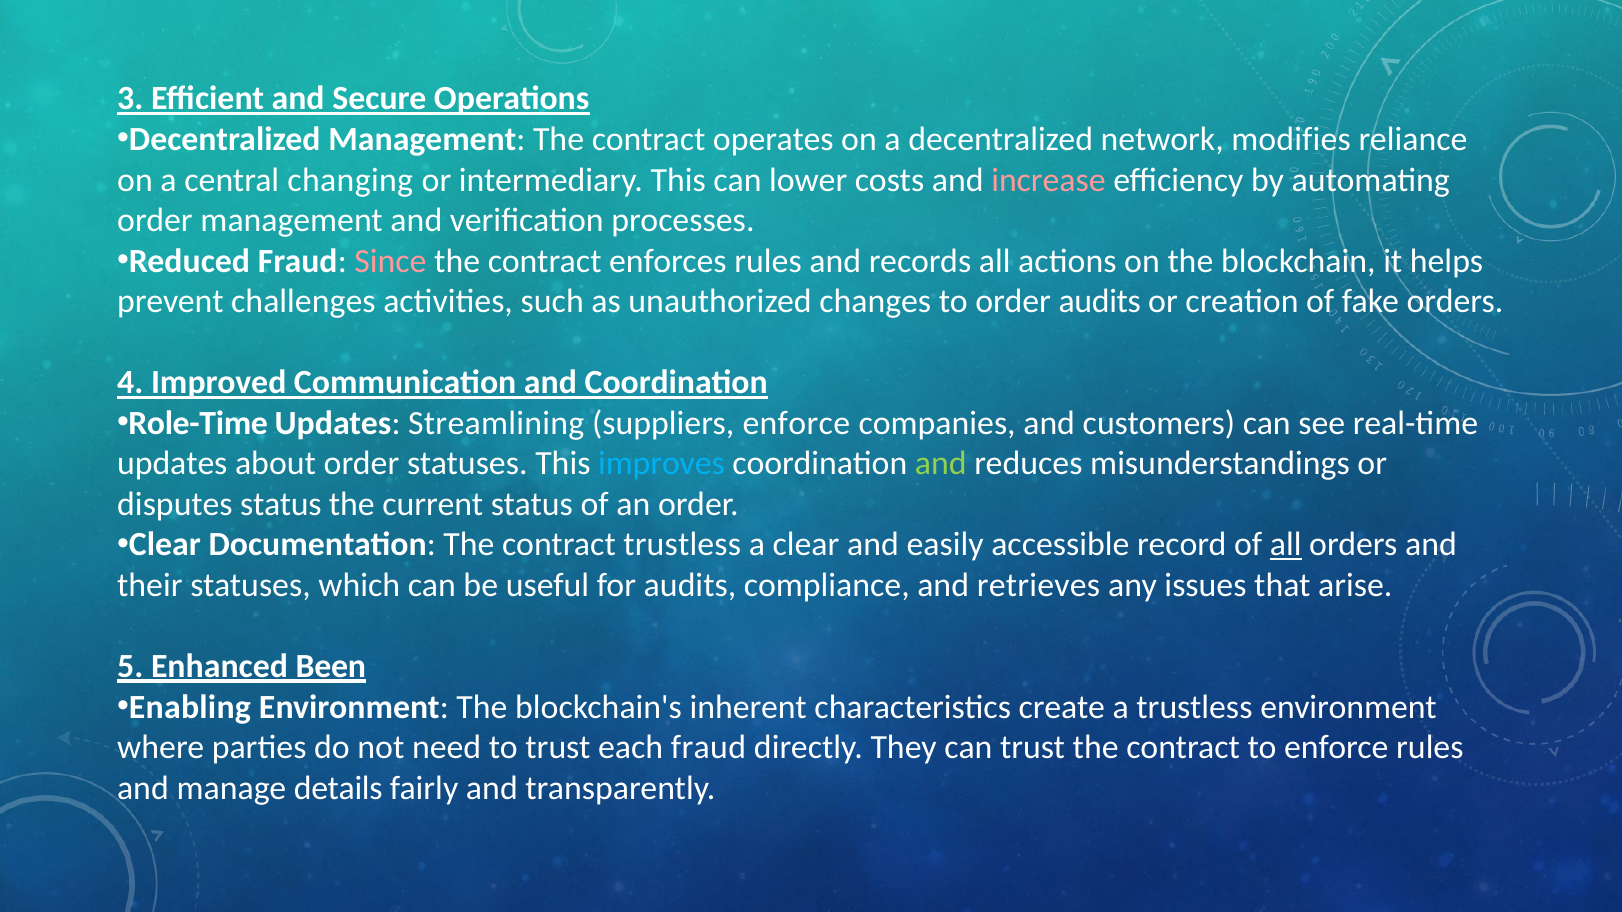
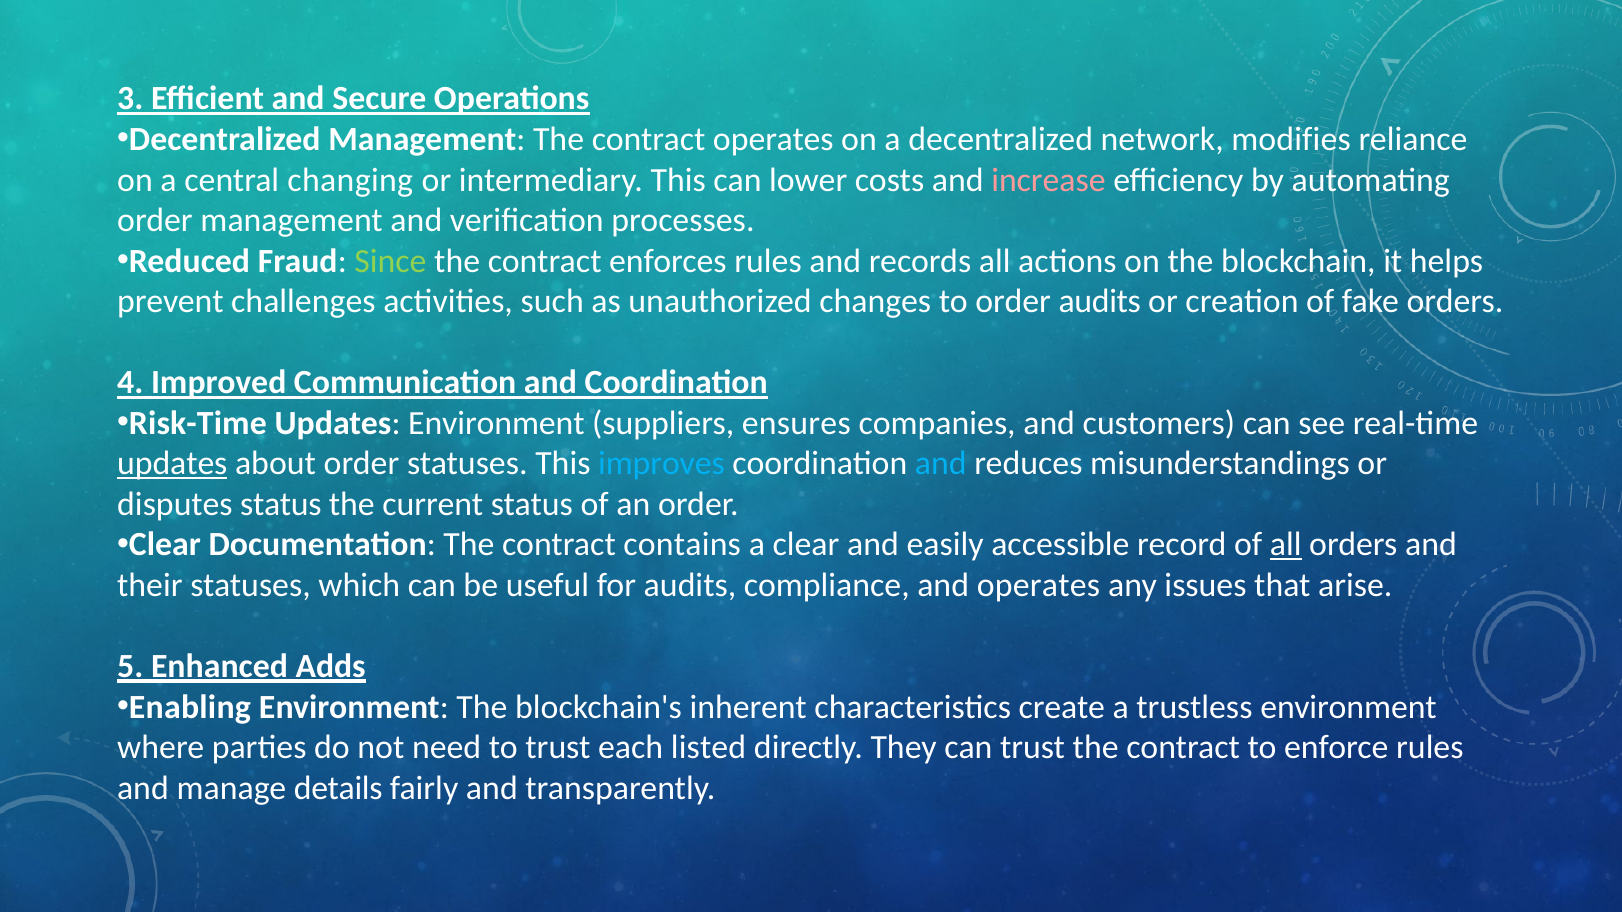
Since colour: pink -> light green (390, 261)
Role-Time: Role-Time -> Risk-Time (198, 423)
Updates Streamlining: Streamlining -> Environment (496, 423)
suppliers enforce: enforce -> ensures (796, 423)
updates underline: none -> present (172, 464)
and colour: light green -> light blue (941, 464)
contract trustless: trustless -> contains (682, 545)
and retrieves: retrieves -> operates (1038, 586)
Been: Been -> Adds (331, 667)
each fraud: fraud -> listed (709, 748)
